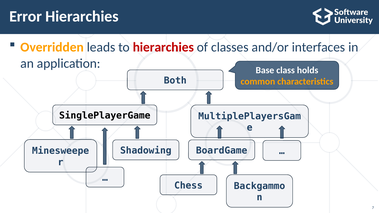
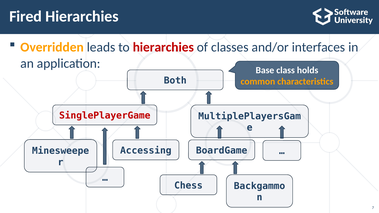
Error: Error -> Fired (26, 16)
SinglePlayerGame colour: black -> red (105, 116)
Shadowing: Shadowing -> Accessing (146, 151)
